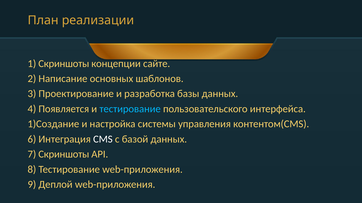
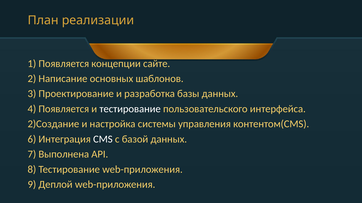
1 Скриншоты: Скриншоты -> Появляется (64, 64)
тестирование colour: light blue -> white (130, 109)
1)Создание: 1)Создание -> 2)Создание (53, 124)
7 Скриншоты: Скриншоты -> Выполнена (64, 155)
